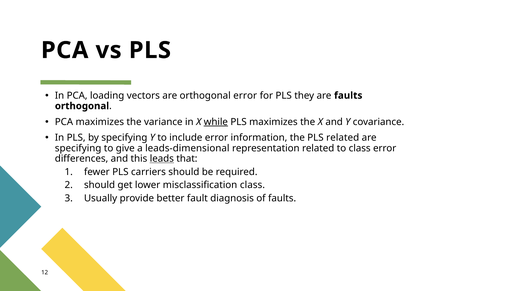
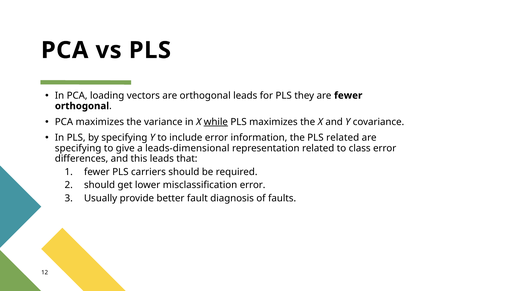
orthogonal error: error -> leads (245, 96)
are faults: faults -> fewer (348, 96)
leads underline: present -> none (162, 159)
misclassification class: class -> error (253, 185)
